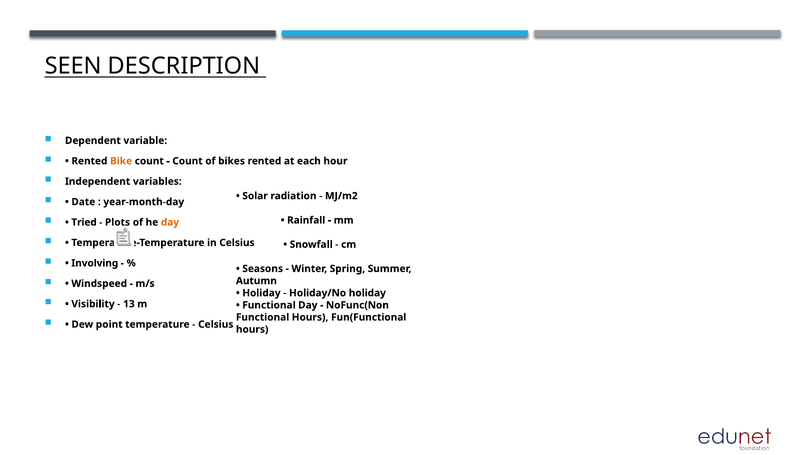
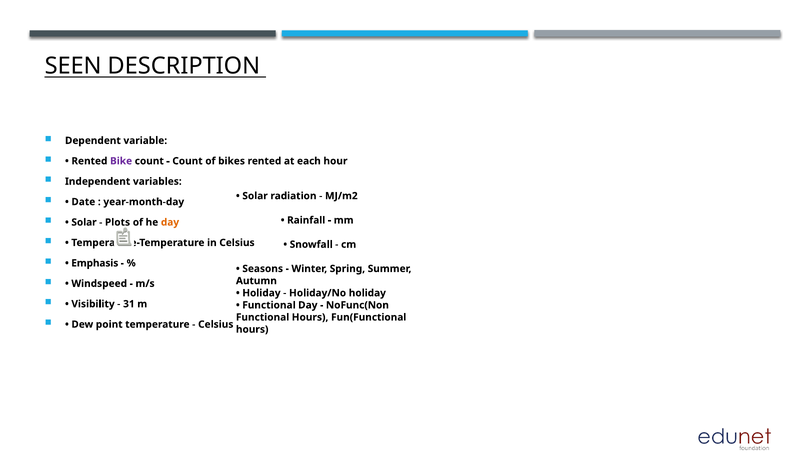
Bike colour: orange -> purple (121, 161)
Tried: Tried -> Solar (84, 223)
Involving: Involving -> Emphasis (95, 263)
13: 13 -> 31 (129, 304)
